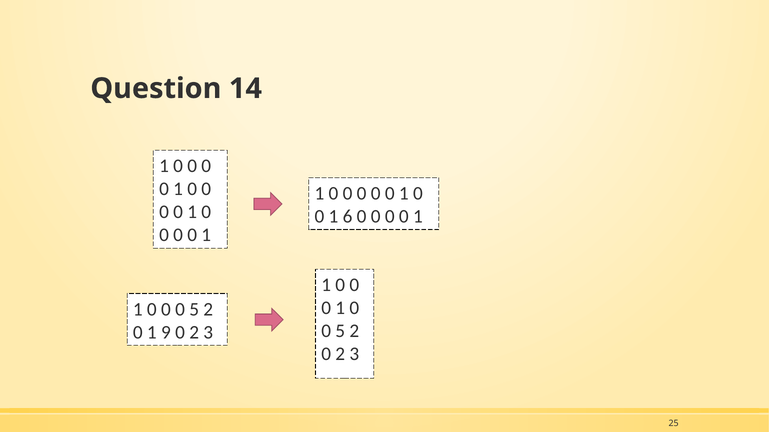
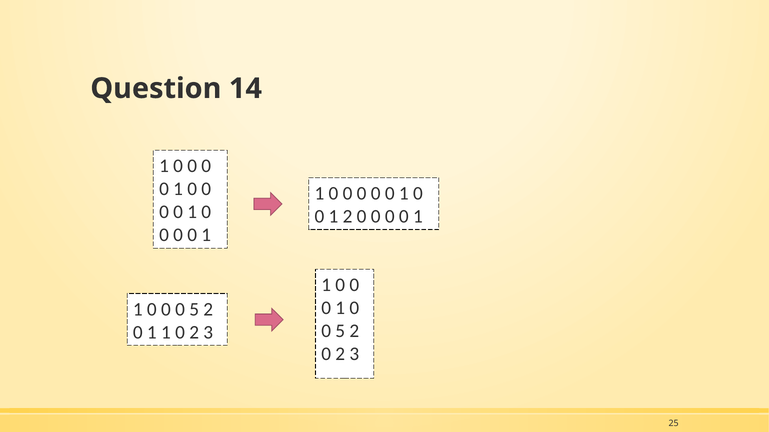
1 6: 6 -> 2 (348, 217)
9: 9 -> 1 (166, 333)
